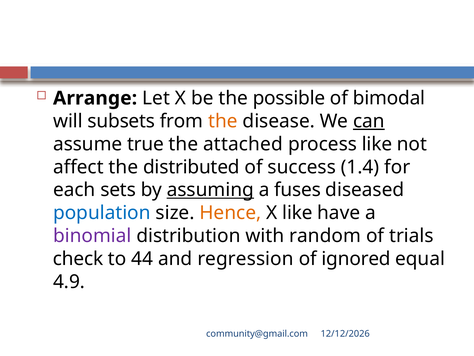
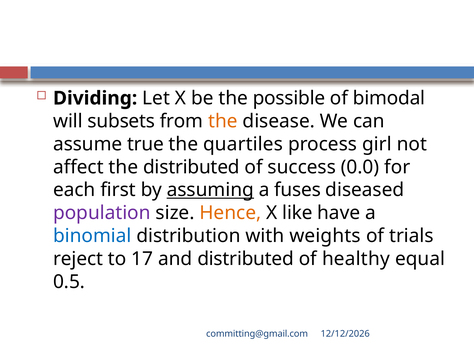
Arrange: Arrange -> Dividing (95, 98)
can underline: present -> none (369, 121)
attached: attached -> quartiles (243, 144)
process like: like -> girl (377, 144)
1.4: 1.4 -> 0.0 (360, 167)
sets: sets -> first (118, 190)
population colour: blue -> purple (102, 213)
binomial colour: purple -> blue (92, 236)
random: random -> weights (325, 236)
check: check -> reject (78, 258)
44: 44 -> 17 (142, 258)
and regression: regression -> distributed (246, 258)
ignored: ignored -> healthy (356, 258)
4.9: 4.9 -> 0.5 (69, 281)
community@gmail.com: community@gmail.com -> committing@gmail.com (257, 333)
